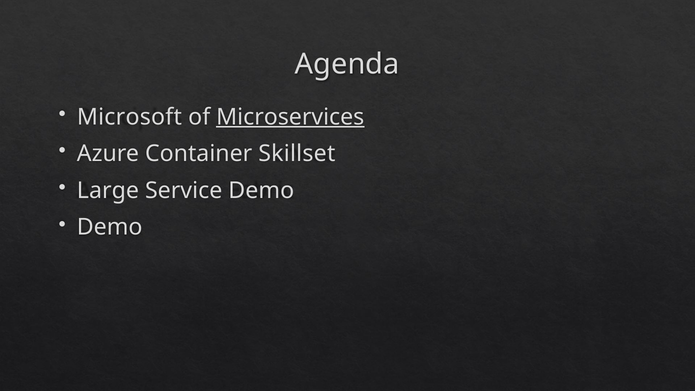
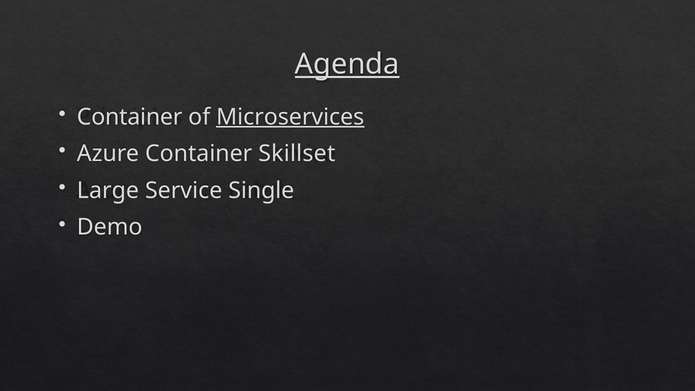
Agenda underline: none -> present (347, 64)
Microsoft: Microsoft -> Container (130, 117)
Service Demo: Demo -> Single (261, 190)
